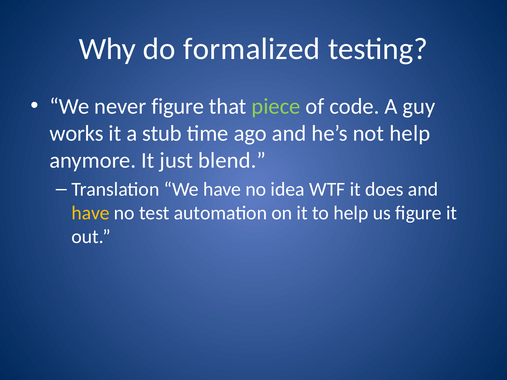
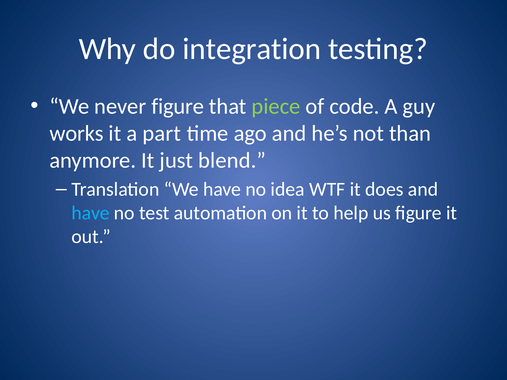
formalized: formalized -> integration (252, 49)
stub: stub -> part (162, 133)
not help: help -> than (410, 133)
have colour: yellow -> light blue (91, 213)
